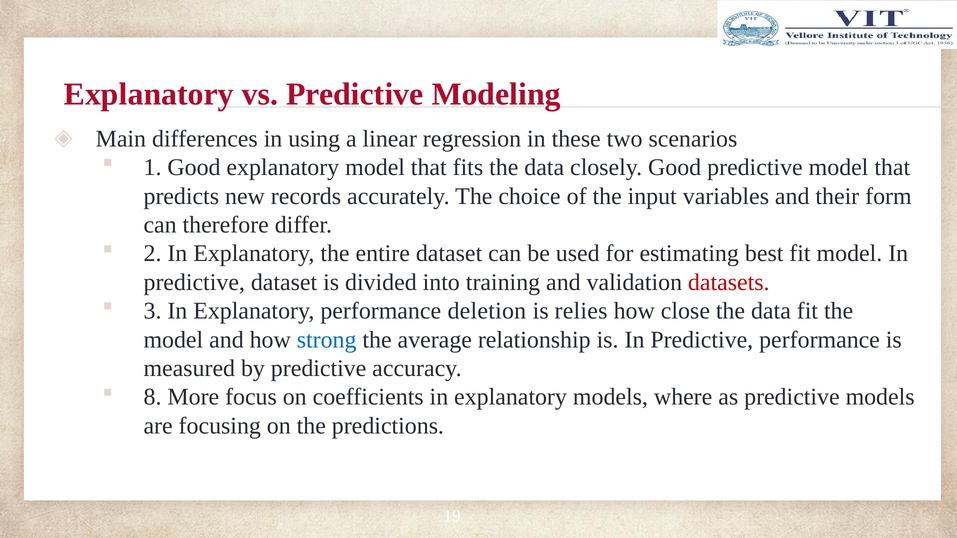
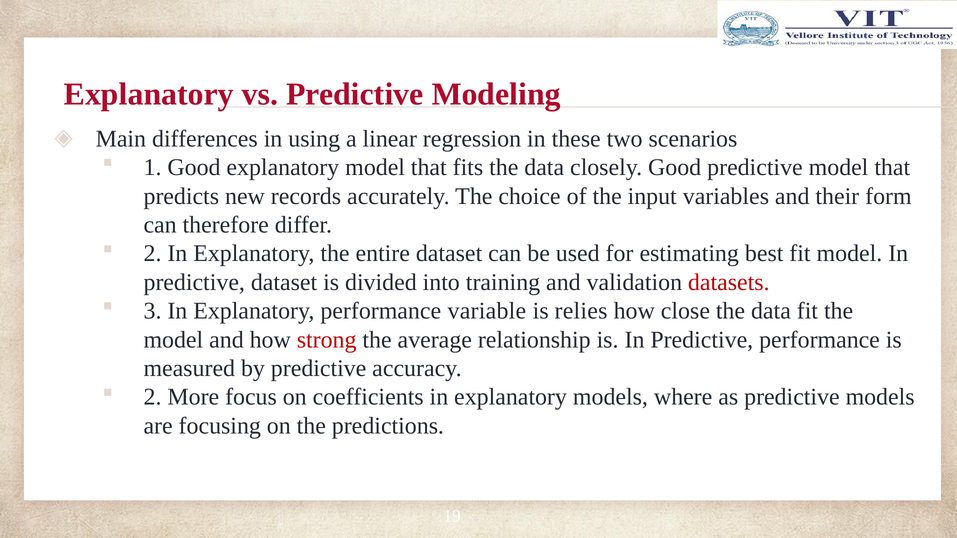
deletion: deletion -> variable (487, 311)
strong colour: blue -> red (327, 340)
8: 8 -> 2 (153, 397)
